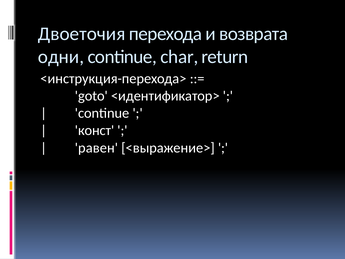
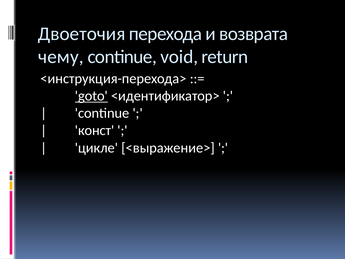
одни: одни -> чему (61, 57)
char: char -> void (179, 57)
goto underline: none -> present (91, 96)
равен: равен -> цикле (97, 148)
